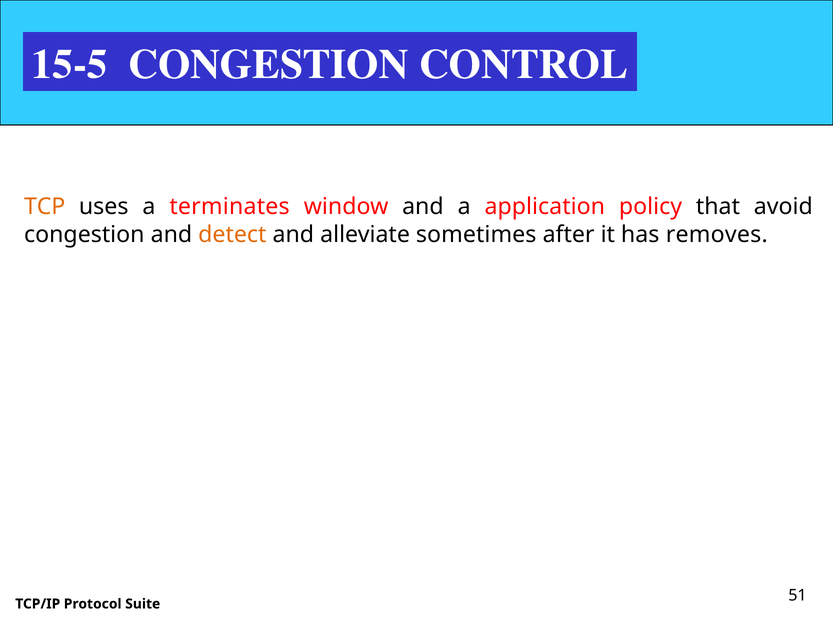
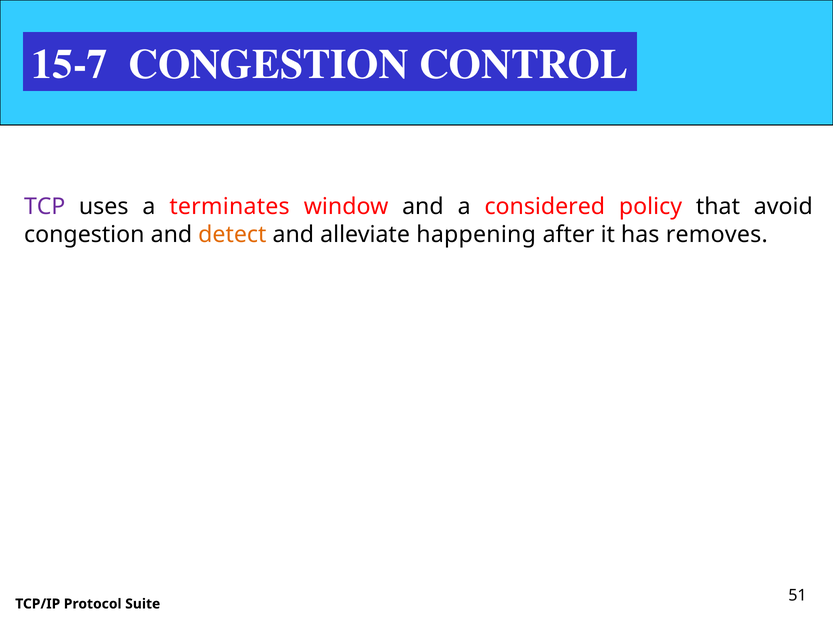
15-5: 15-5 -> 15-7 (70, 64)
TCP colour: orange -> purple (45, 207)
application: application -> considered (545, 207)
sometimes: sometimes -> happening (476, 234)
